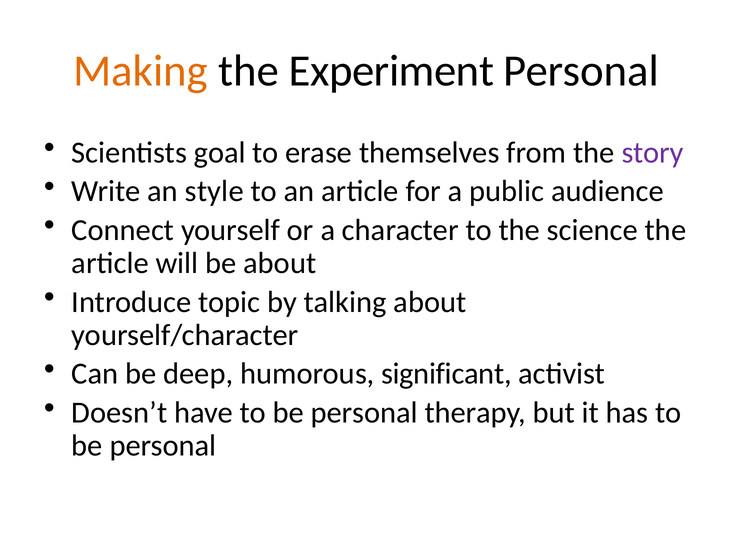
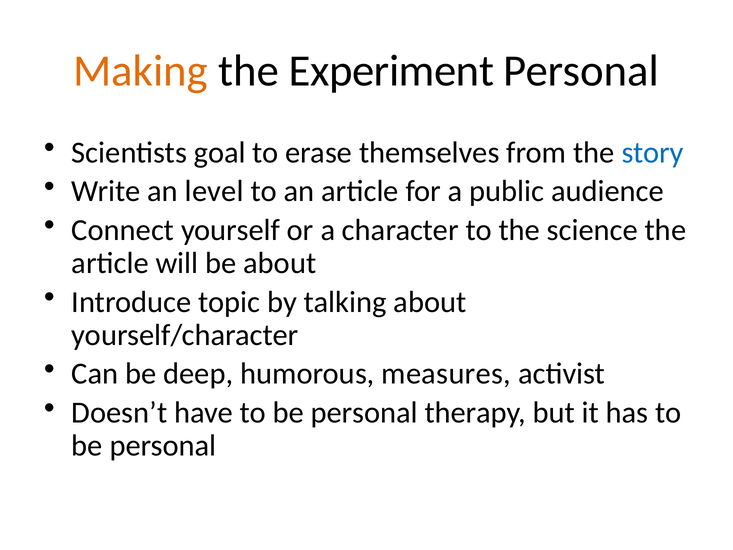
story colour: purple -> blue (653, 152)
style: style -> level (214, 191)
significant: significant -> measures (446, 374)
